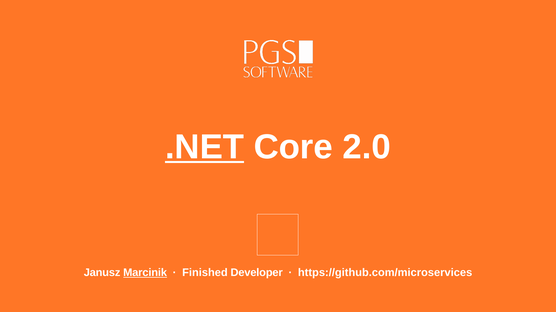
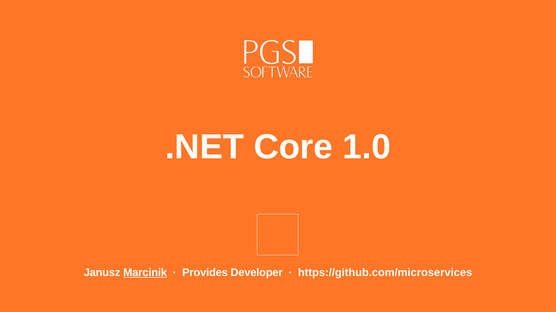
.NET underline: present -> none (205, 147)
2.0: 2.0 -> 1.0 (367, 147)
Finished: Finished -> Provides (205, 273)
